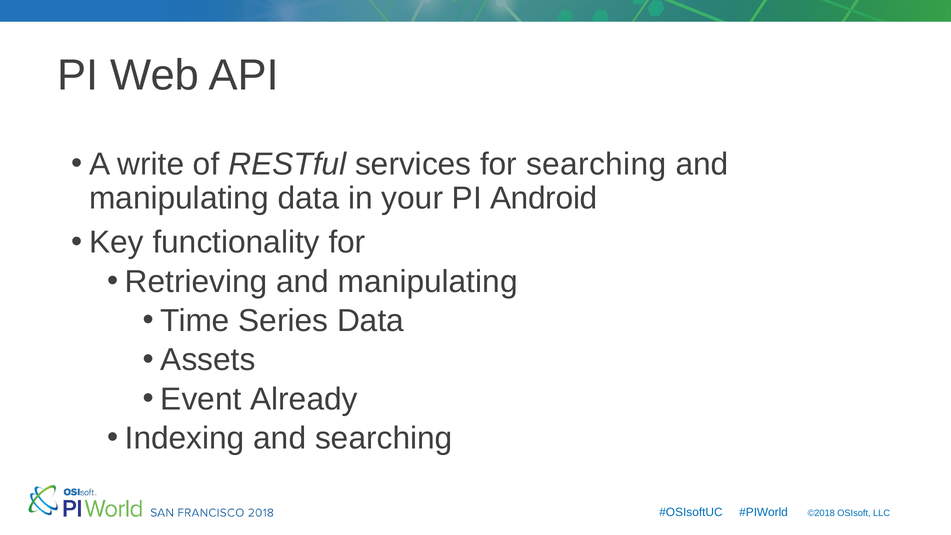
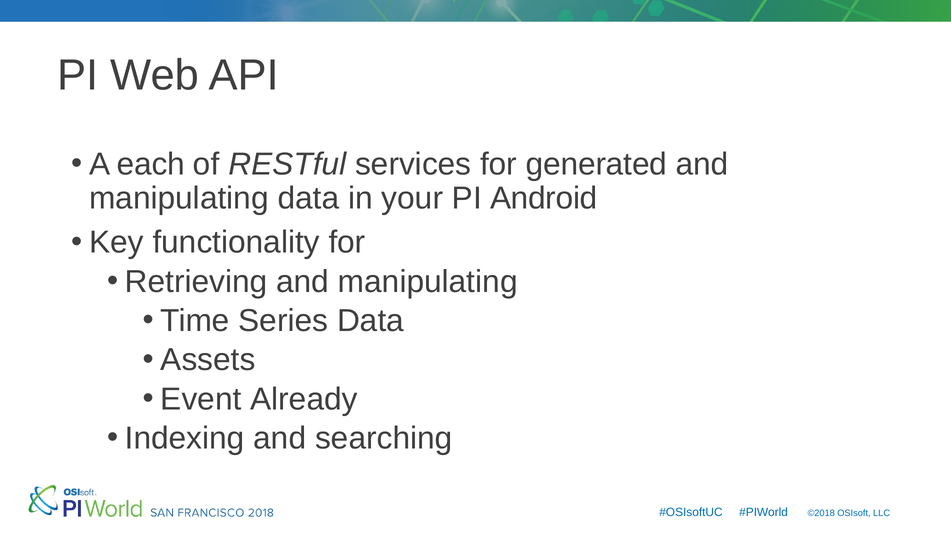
write: write -> each (151, 164)
for searching: searching -> generated (596, 164)
